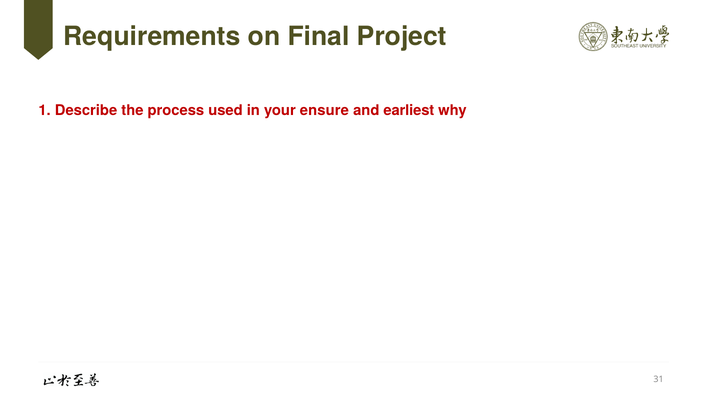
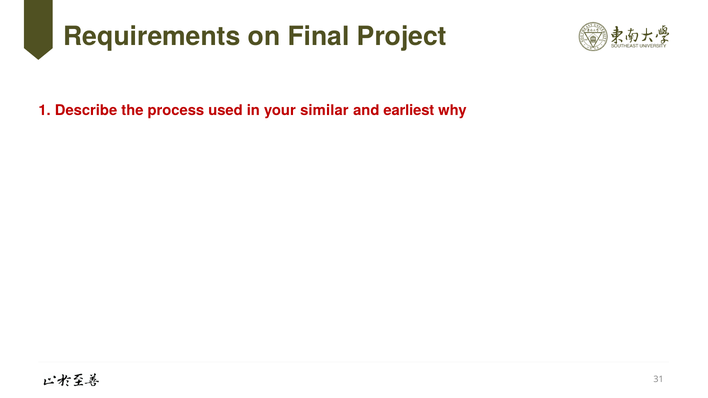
ensure: ensure -> similar (324, 111)
